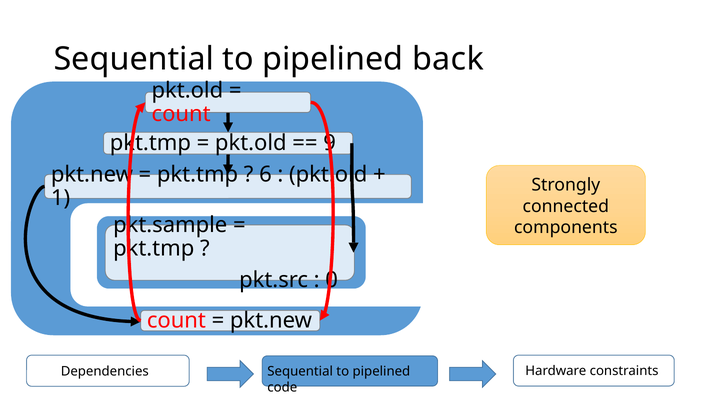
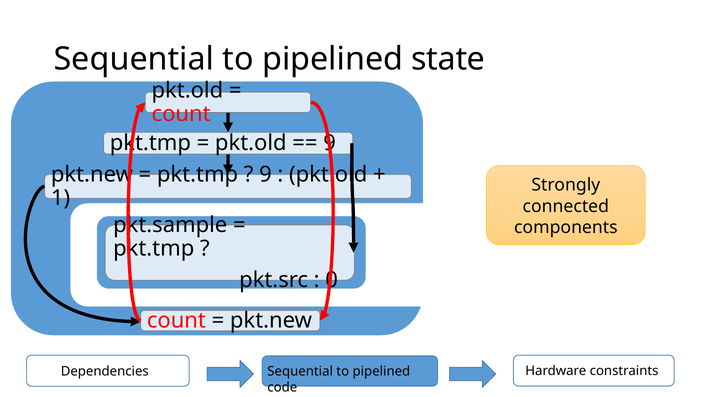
back: back -> state (448, 59)
6: 6 -> 9 (265, 174)
